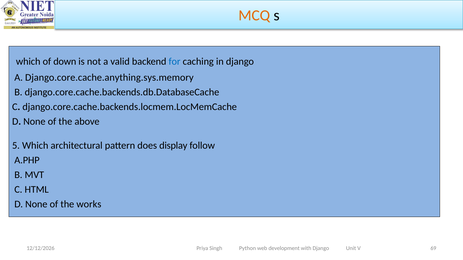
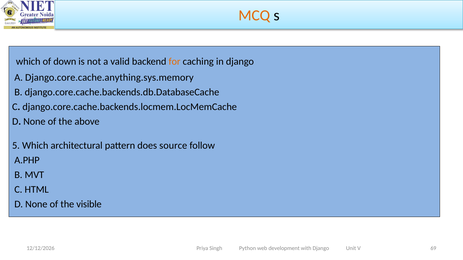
for colour: blue -> orange (175, 62)
display: display -> source (173, 146)
works: works -> visible (89, 204)
